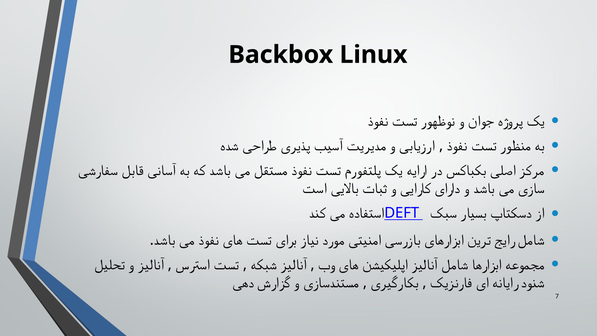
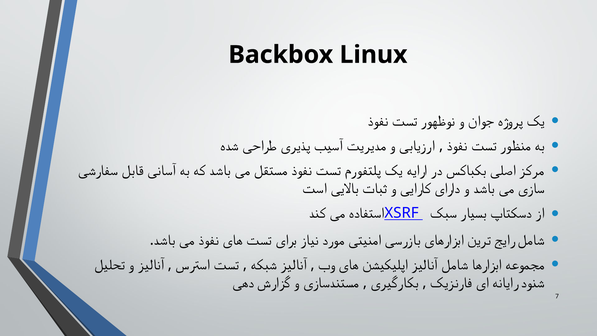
DEFT: DEFT -> XSRF (402, 213)
